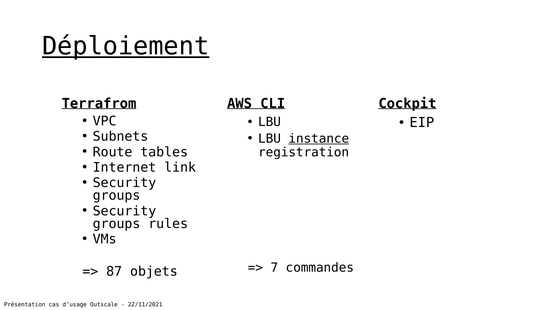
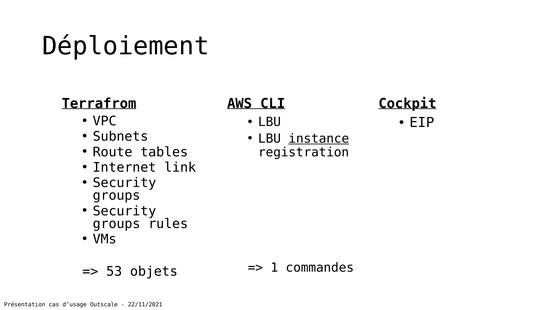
Déploiement underline: present -> none (126, 46)
7: 7 -> 1 (274, 268)
87: 87 -> 53 (114, 271)
